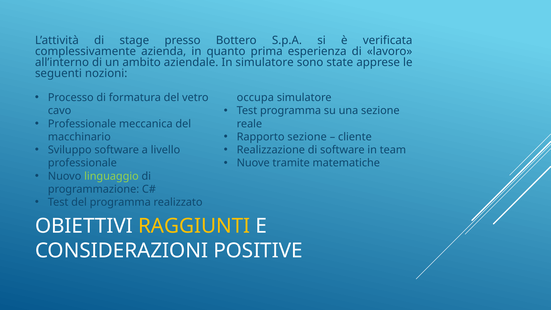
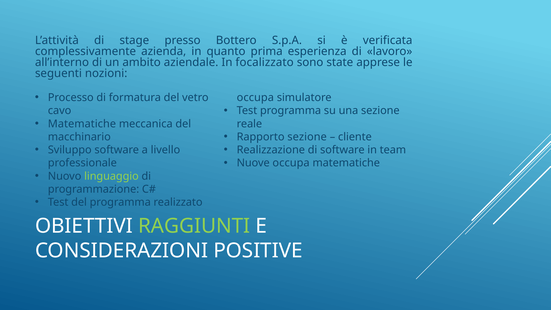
In simulatore: simulatore -> focalizzato (265, 62)
Professionale: Professionale -> Matematiche (82, 124)
Nuove tramite: tramite -> occupa (291, 163)
RAGGIUNTI colour: yellow -> light green (194, 226)
